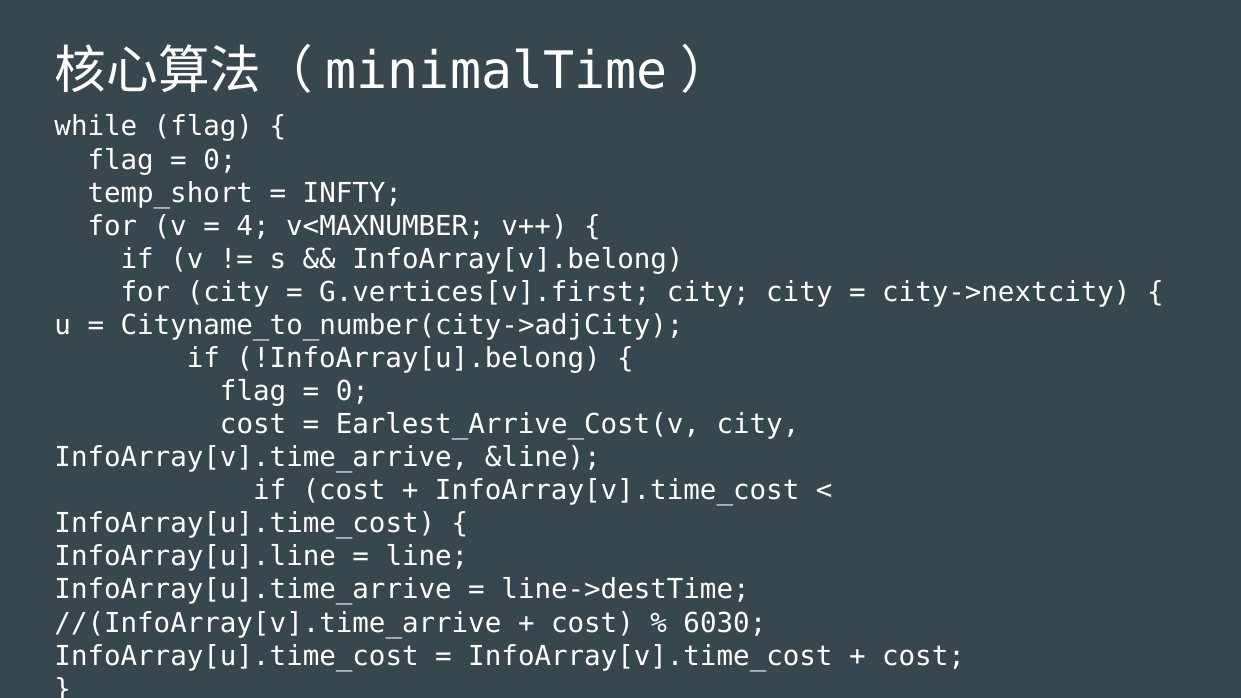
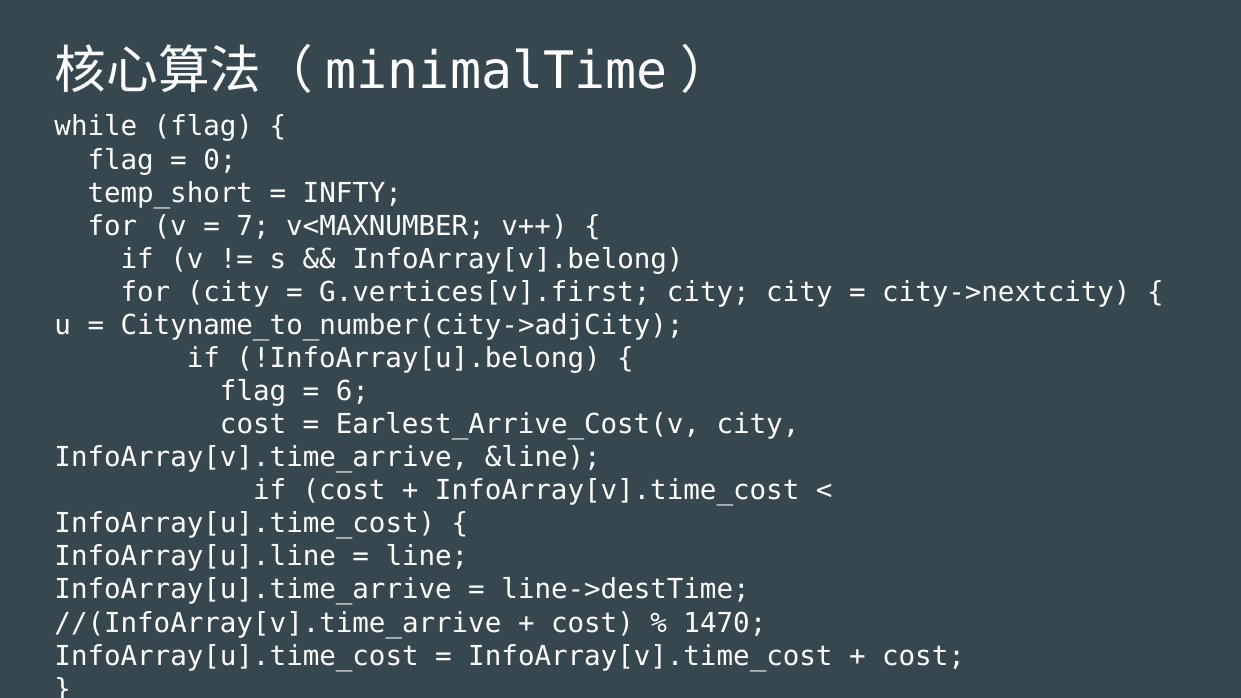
4: 4 -> 7 (253, 226)
0: 0 -> 6 (352, 391)
6030: 6030 -> 1470 (725, 623)
